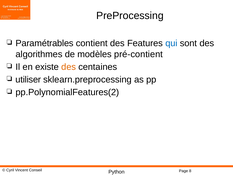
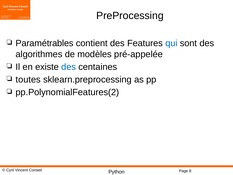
pré-contient: pré-contient -> pré-appelée (138, 54)
des colour: orange -> blue (69, 67)
utiliser: utiliser -> toutes (28, 80)
